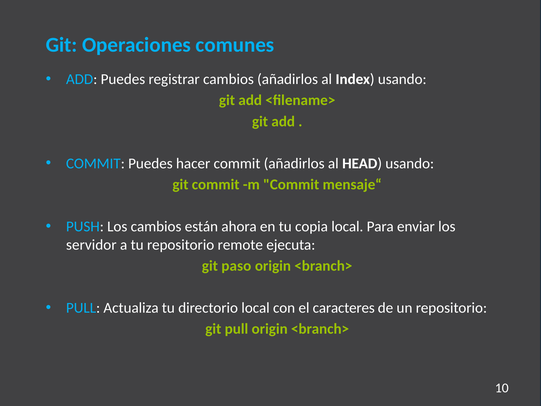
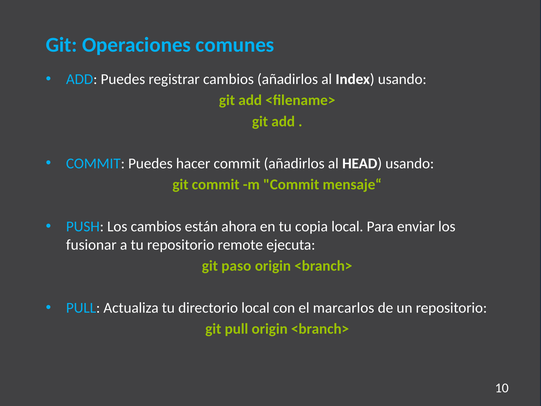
servidor: servidor -> fusionar (91, 245)
caracteres: caracteres -> marcarlos (344, 308)
